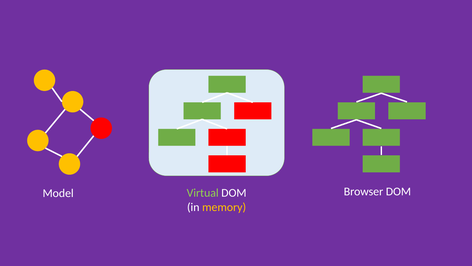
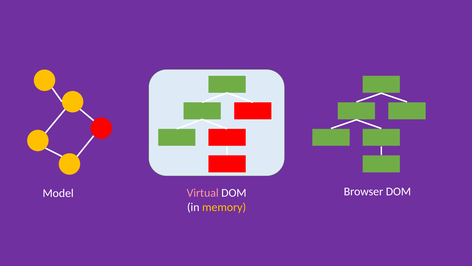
Virtual colour: light green -> pink (203, 193)
